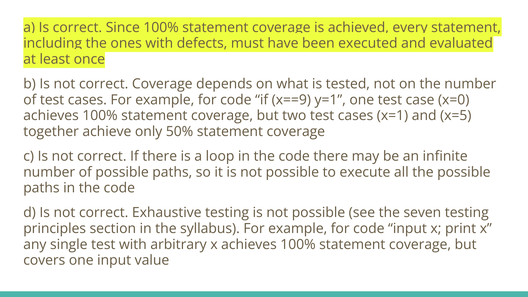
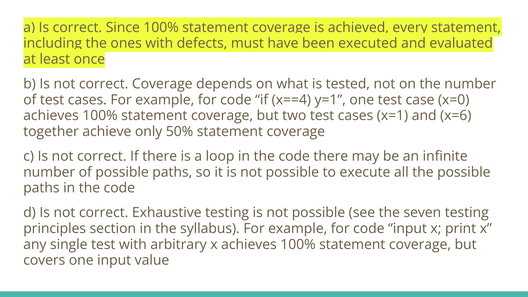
x==9: x==9 -> x==4 (291, 100)
x=5: x=5 -> x=6 (456, 116)
